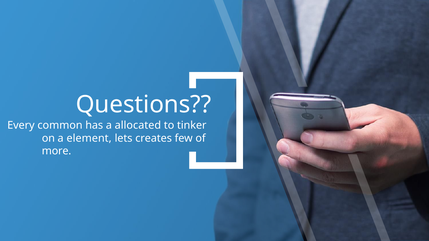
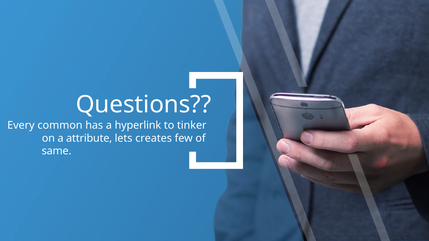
allocated: allocated -> hyperlink (138, 126)
element: element -> attribute (89, 138)
more: more -> same (57, 151)
